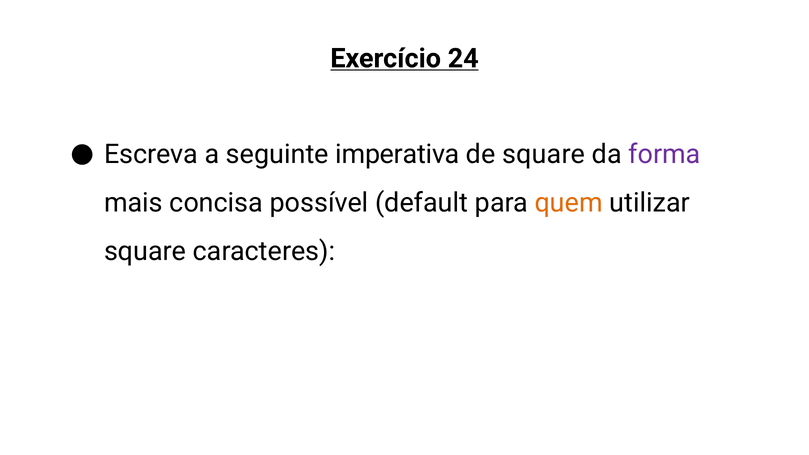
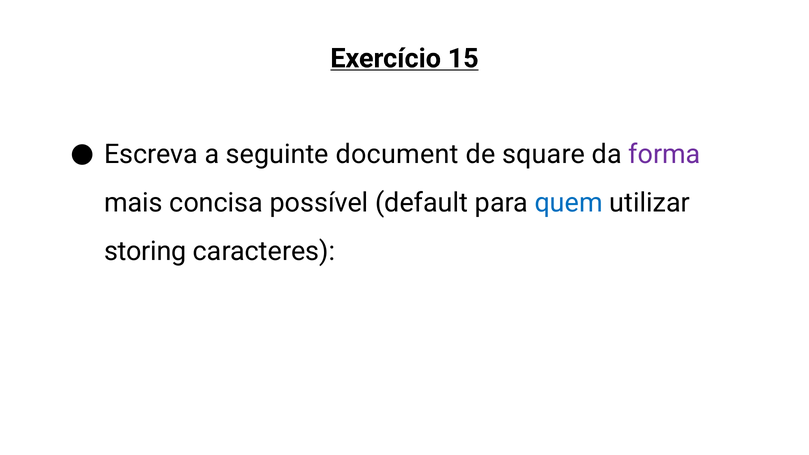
24: 24 -> 15 (463, 58)
imperativa: imperativa -> document (397, 154)
quem colour: orange -> blue (569, 203)
square: square -> storing (145, 251)
